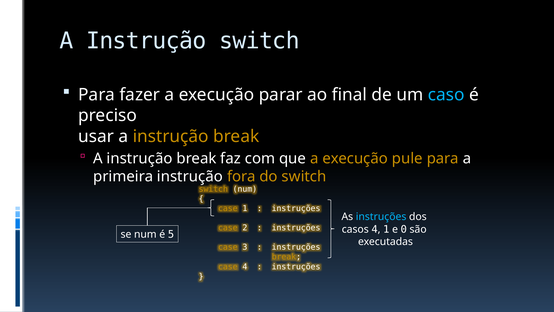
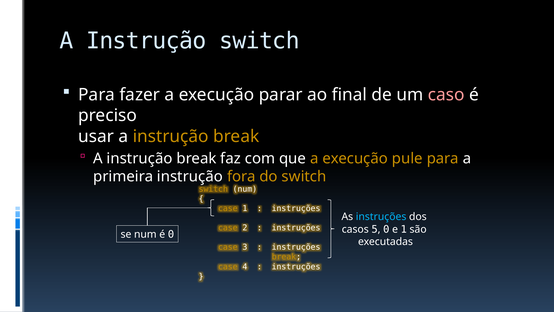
caso colour: light blue -> pink (446, 95)
casos 4: 4 -> 5 (375, 229)
1: 1 -> 0 (386, 229)
e 0: 0 -> 1 (404, 229)
é 5: 5 -> 0 (171, 234)
